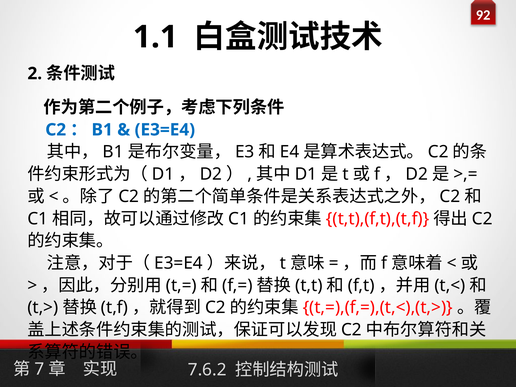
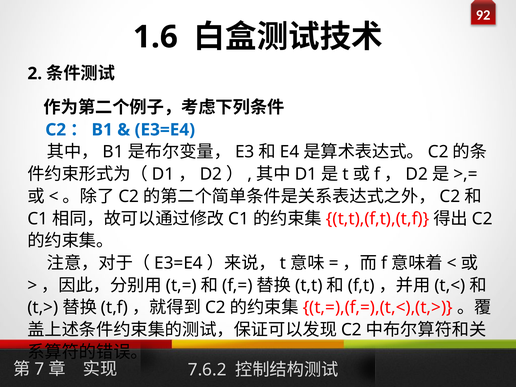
1.1: 1.1 -> 1.6 (155, 37)
